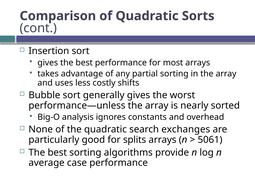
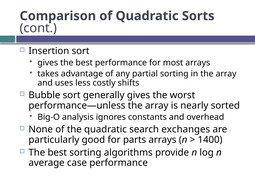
splits: splits -> parts (135, 140)
5061: 5061 -> 1400 (210, 140)
